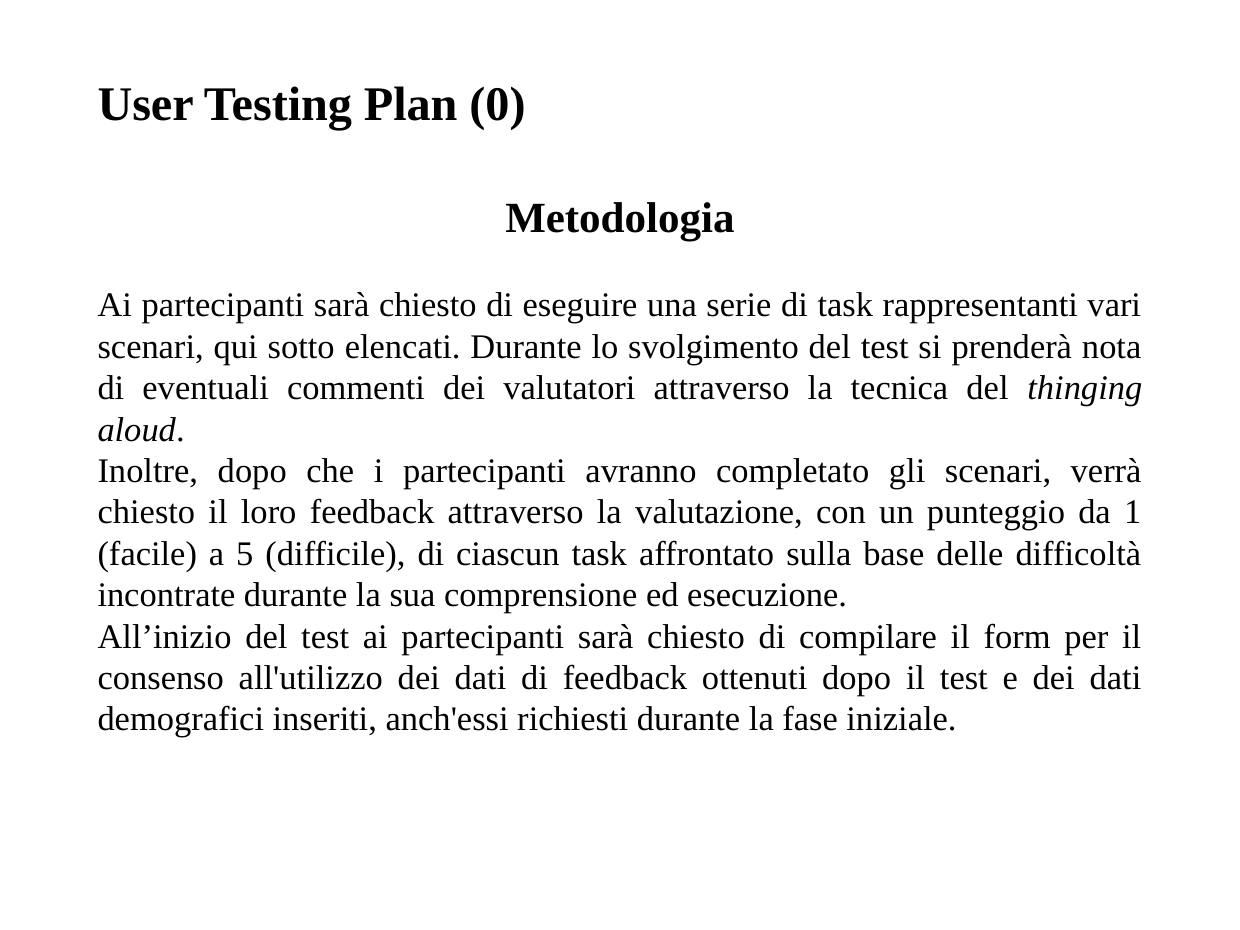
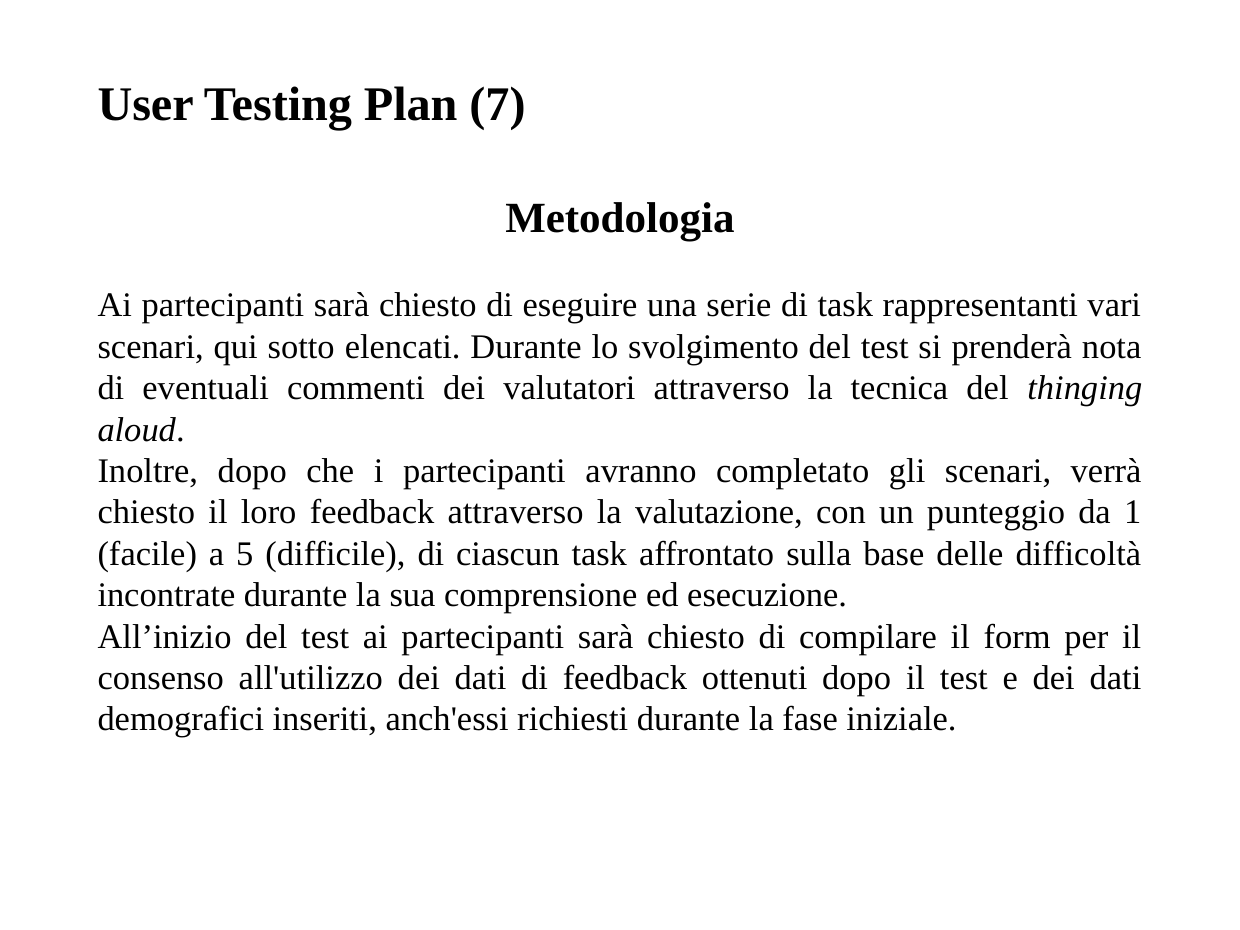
0: 0 -> 7 (498, 104)
